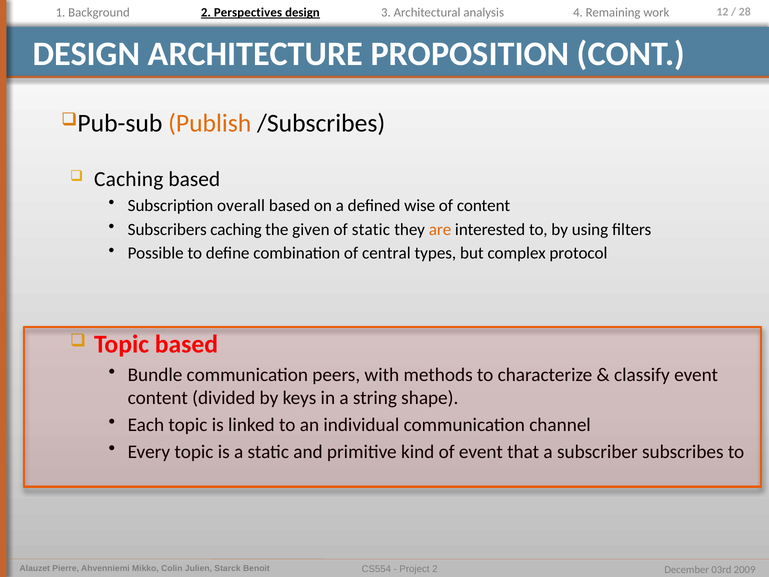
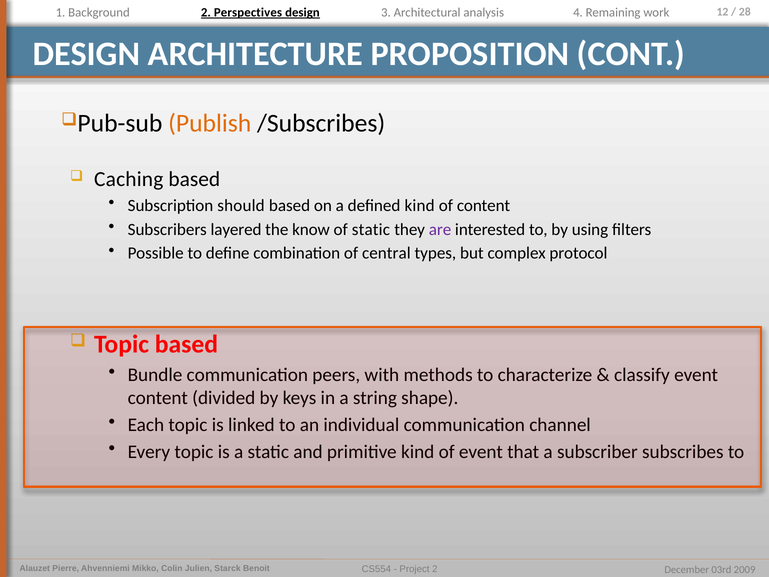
overall: overall -> should (241, 205)
defined wise: wise -> kind (420, 205)
Subscribers caching: caching -> layered (236, 229)
given: given -> know (311, 229)
are colour: orange -> purple (440, 229)
